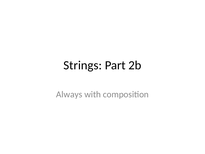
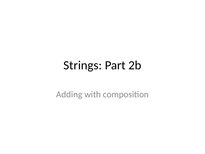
Always: Always -> Adding (69, 94)
